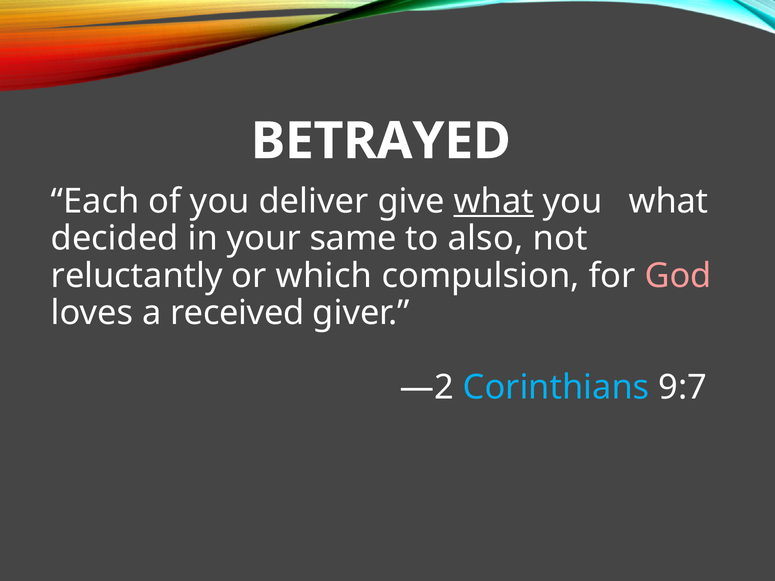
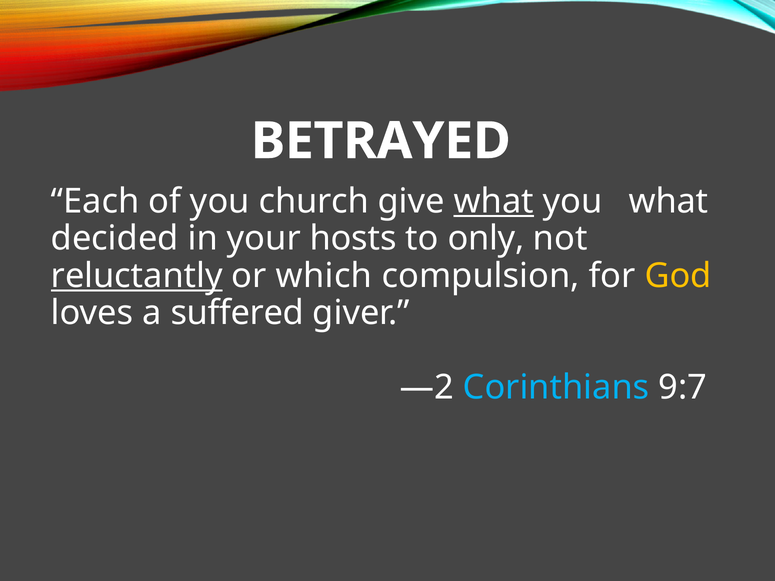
deliver: deliver -> church (314, 201)
same: same -> hosts (353, 239)
also: also -> only (486, 239)
reluctantly underline: none -> present (137, 276)
God colour: pink -> yellow (678, 276)
received: received -> suffered (237, 313)
